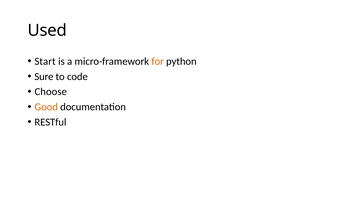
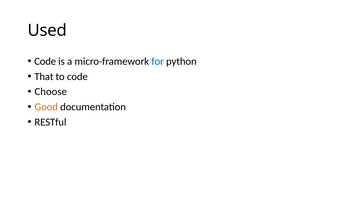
Start: Start -> Code (45, 61)
for colour: orange -> blue (158, 61)
Sure: Sure -> That (44, 77)
